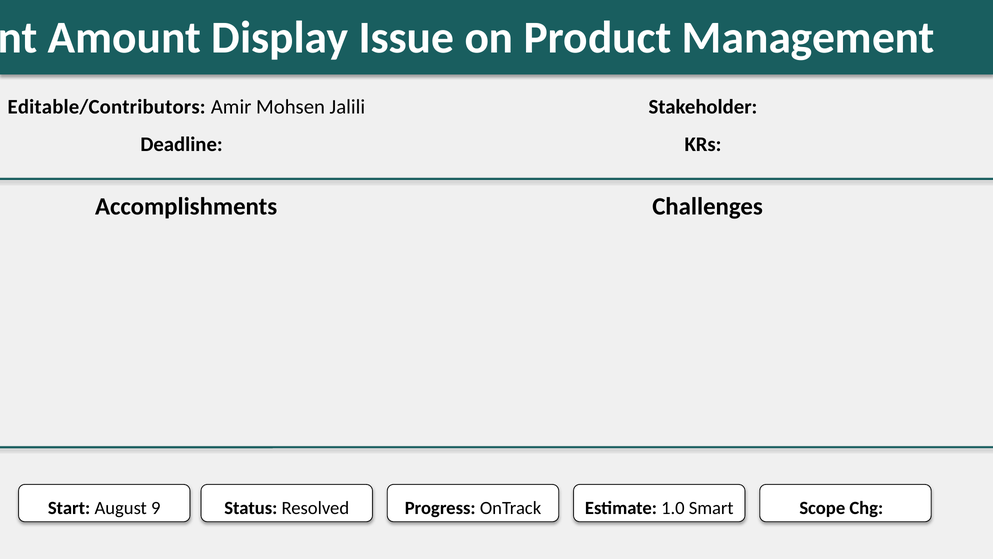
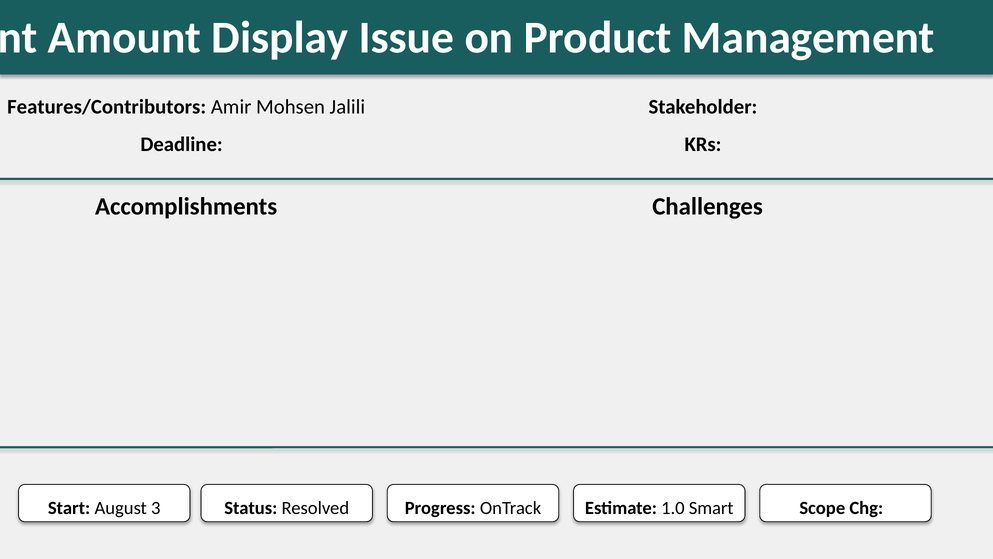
Editable/Contributors: Editable/Contributors -> Features/Contributors (107, 107)
9: 9 -> 3 (156, 508)
